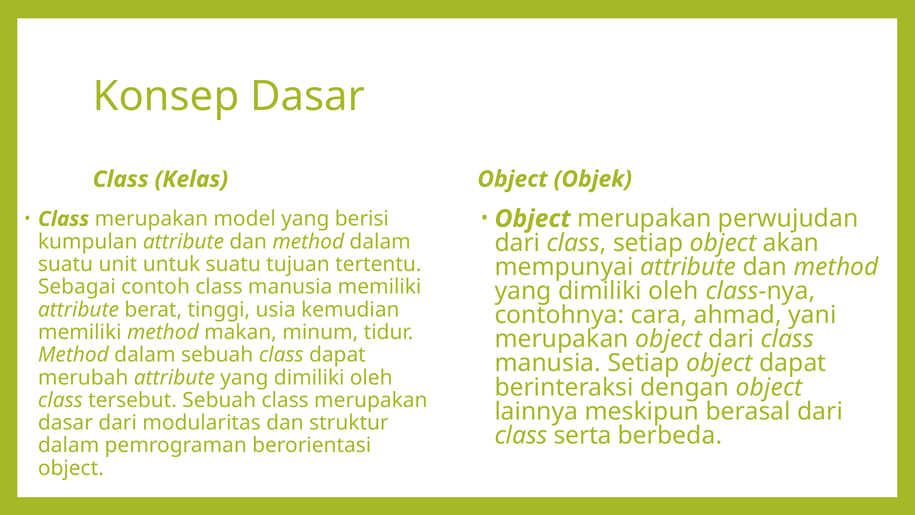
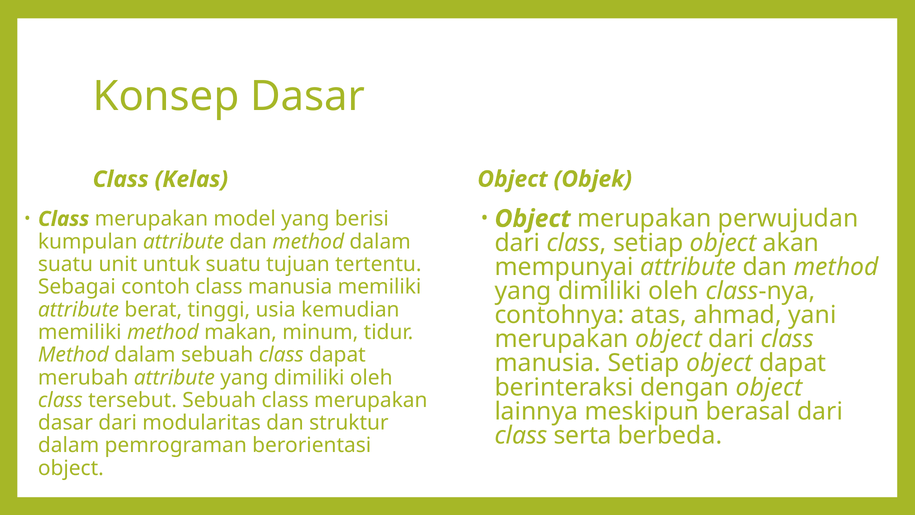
cara: cara -> atas (659, 315)
